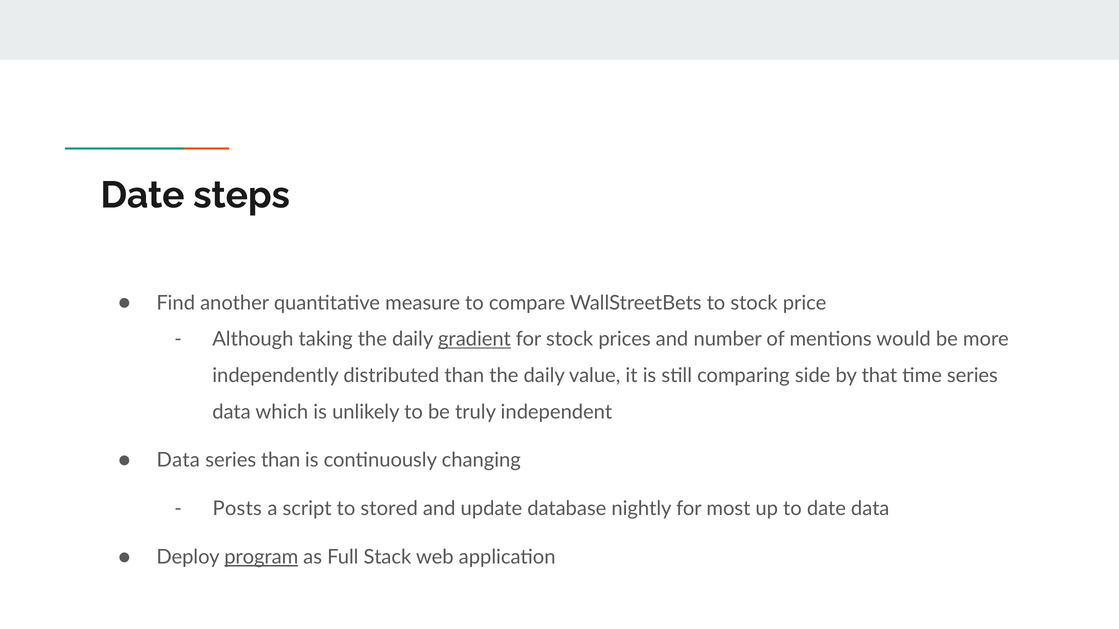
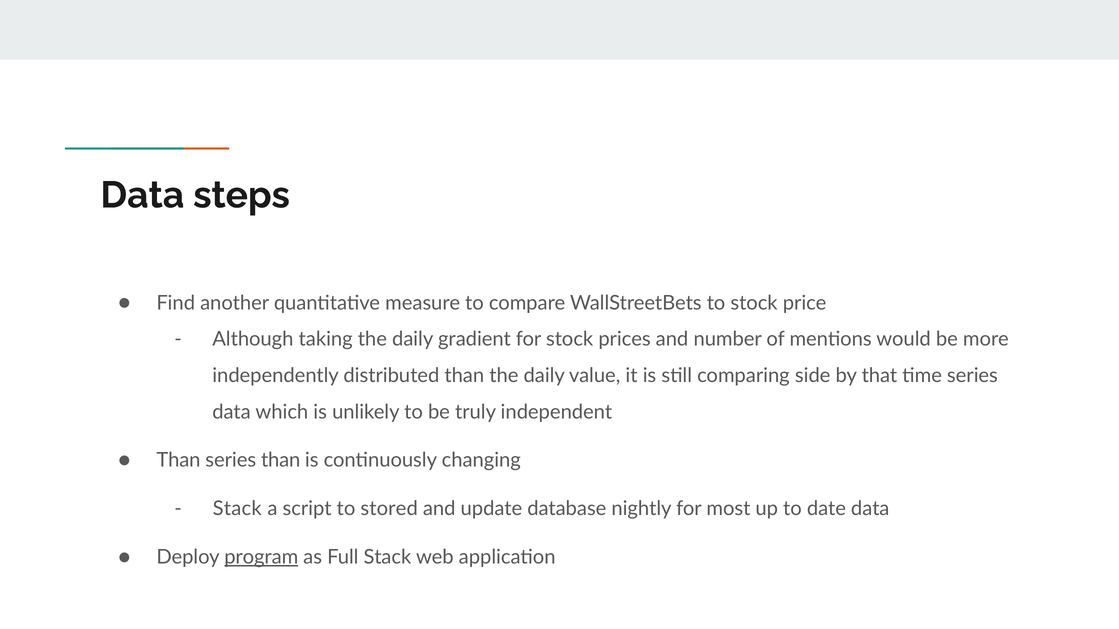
Date: Date -> Data (142, 195)
gradient underline: present -> none (474, 339)
Data: Data -> Than (178, 461)
Posts: Posts -> Stack (237, 509)
